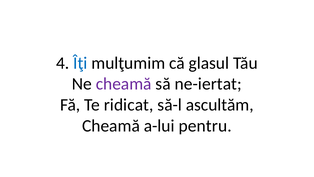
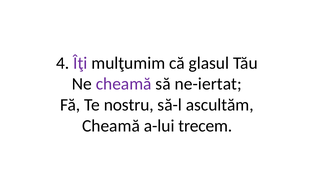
Îţi colour: blue -> purple (80, 63)
ridicat: ridicat -> nostru (129, 105)
pentru: pentru -> trecem (205, 126)
